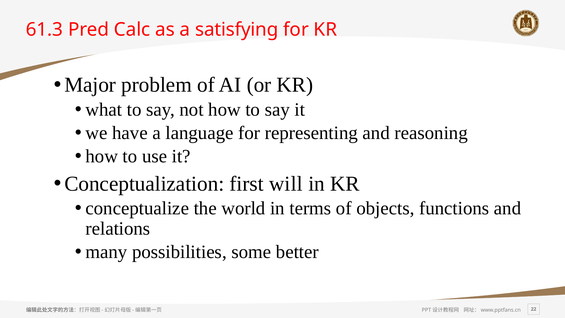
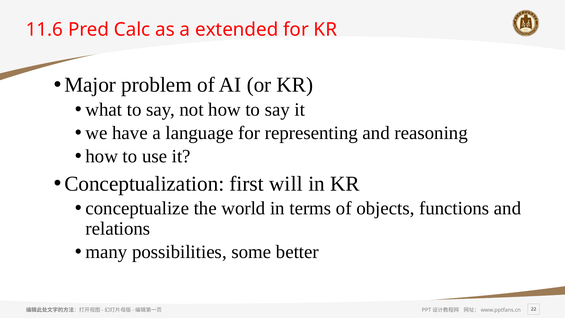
61.3: 61.3 -> 11.6 (44, 30)
satisfying: satisfying -> extended (237, 30)
